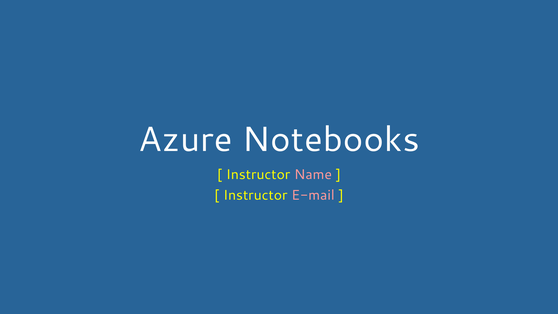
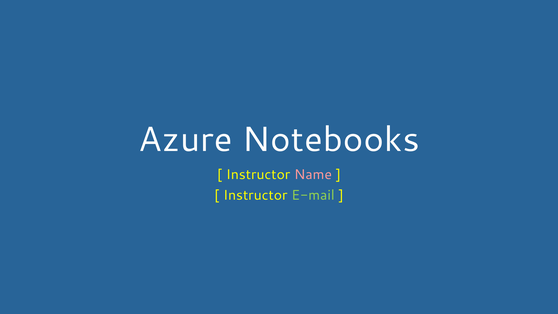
E-mail colour: pink -> light green (313, 195)
